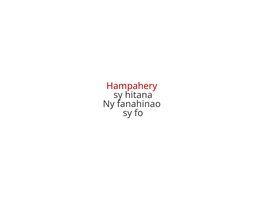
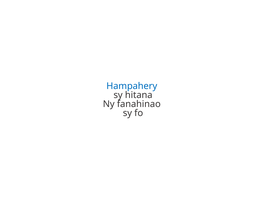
Hampahery colour: red -> blue (132, 86)
